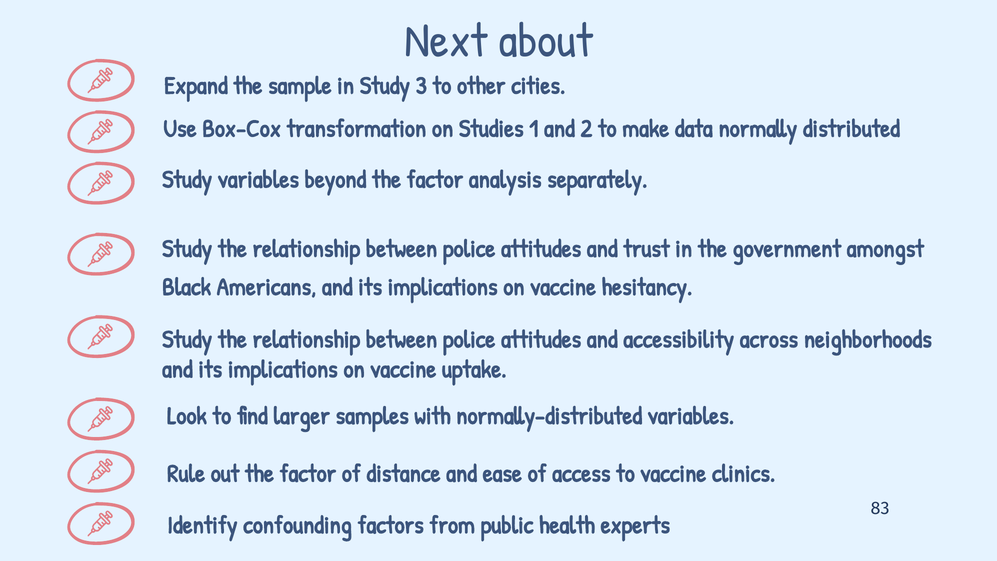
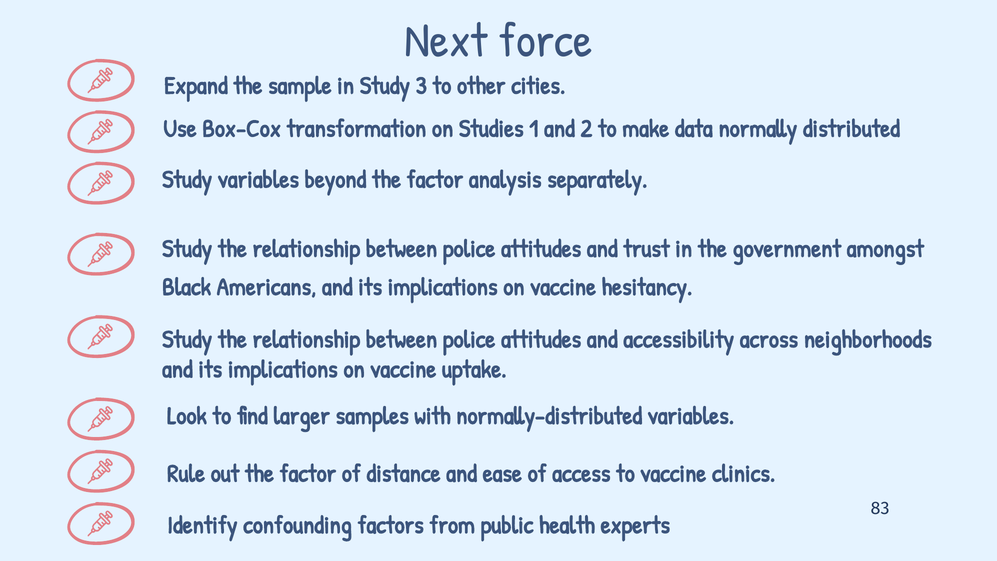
about: about -> force (546, 41)
